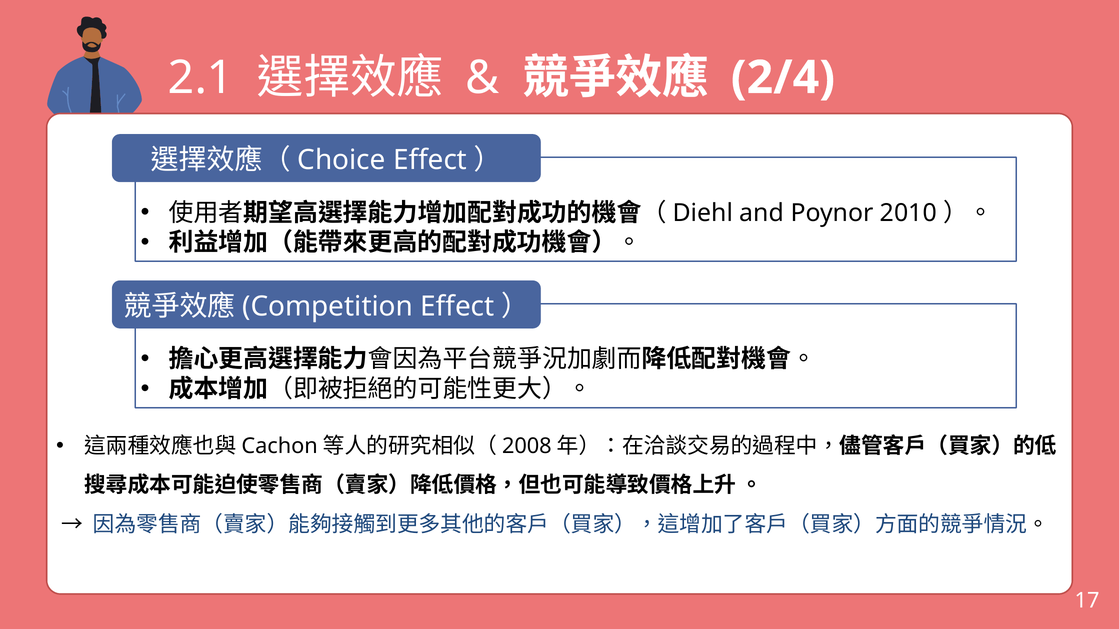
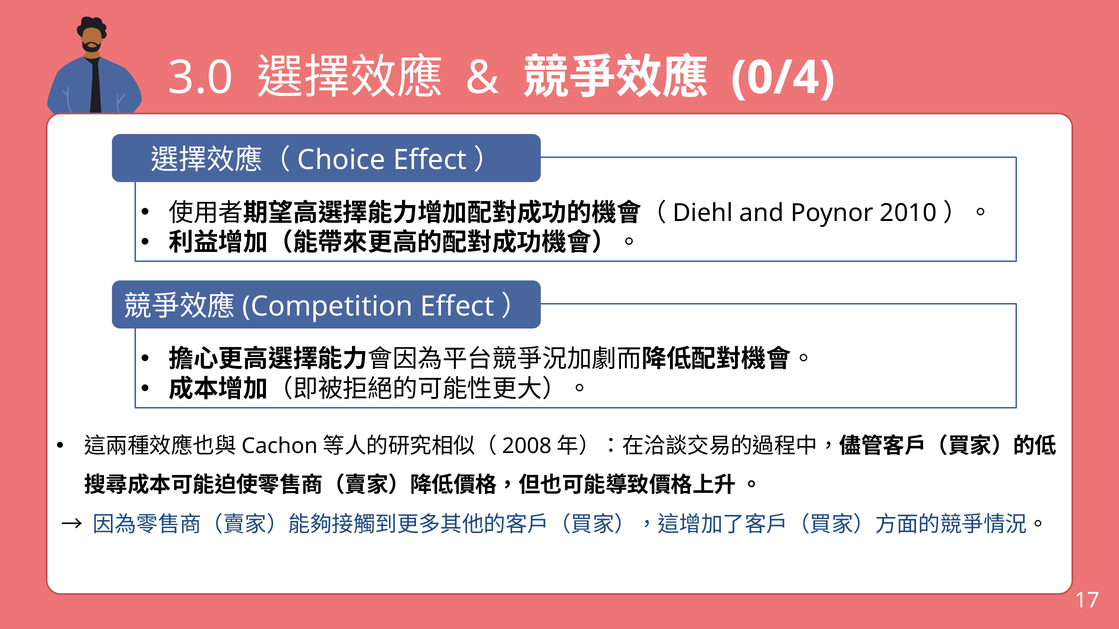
2.1: 2.1 -> 3.0 (201, 78)
2/4: 2/4 -> 0/4 (783, 78)
